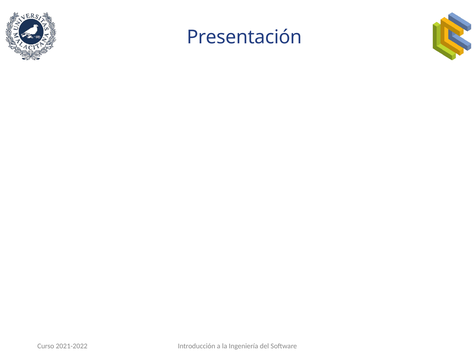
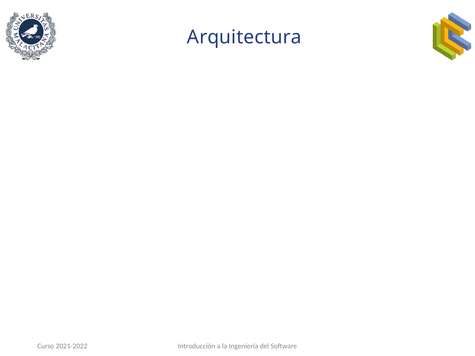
Presentación: Presentación -> Arquitectura (244, 37)
